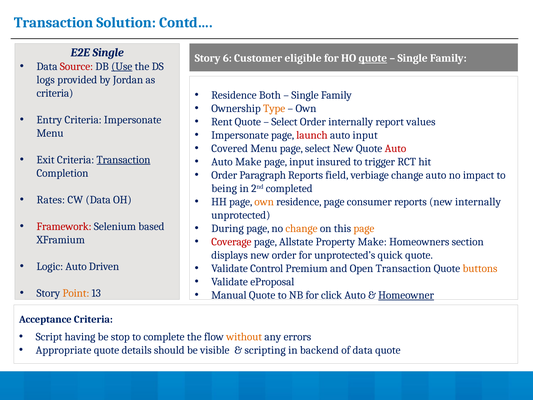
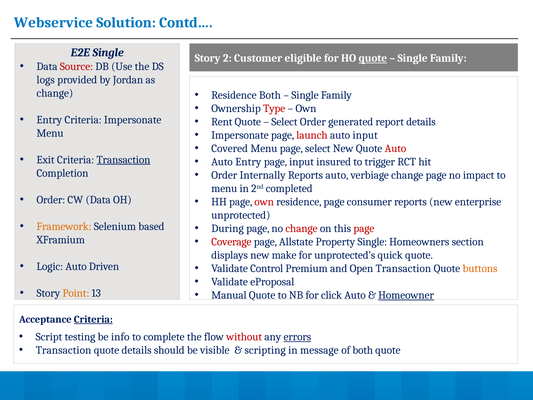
Transaction: Transaction -> Webservice (53, 23)
6: 6 -> 2 (227, 58)
Use underline: present -> none (122, 66)
criteria: criteria -> change (55, 93)
Type colour: orange -> red (274, 108)
Order internally: internally -> generated (351, 122)
report values: values -> details (421, 122)
Auto Make: Make -> Entry (248, 162)
Paragraph: Paragraph -> Internally (263, 175)
Reports field: field -> auto (337, 175)
change auto: auto -> page (436, 175)
being: being -> menu (224, 188)
Rates: Rates -> Order (51, 200)
own colour: orange -> red (264, 202)
new internally: internally -> enterprise (478, 202)
Framework colour: red -> orange (64, 226)
change colour: orange -> red (301, 228)
page colour: orange -> red (364, 228)
Property Make: Make -> Single (372, 242)
new order: order -> make (284, 255)
Criteria underline: none -> present (93, 319)
having: having -> testing (80, 337)
stop: stop -> info (120, 337)
without colour: orange -> red (244, 337)
errors underline: none -> present (297, 337)
Appropriate: Appropriate -> Transaction (64, 350)
backend: backend -> message (319, 350)
of data: data -> both (363, 350)
